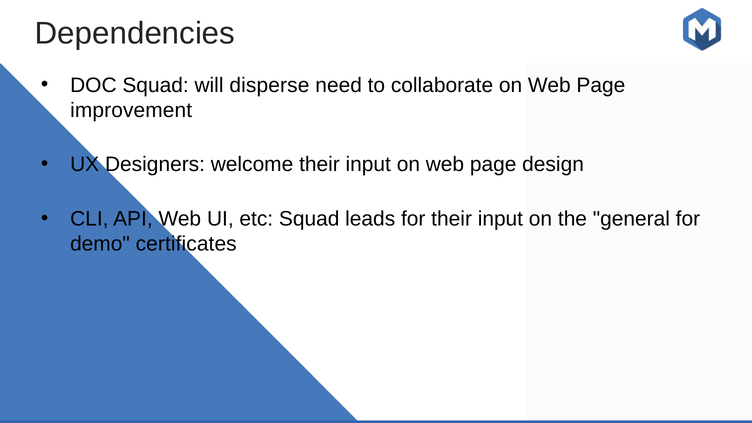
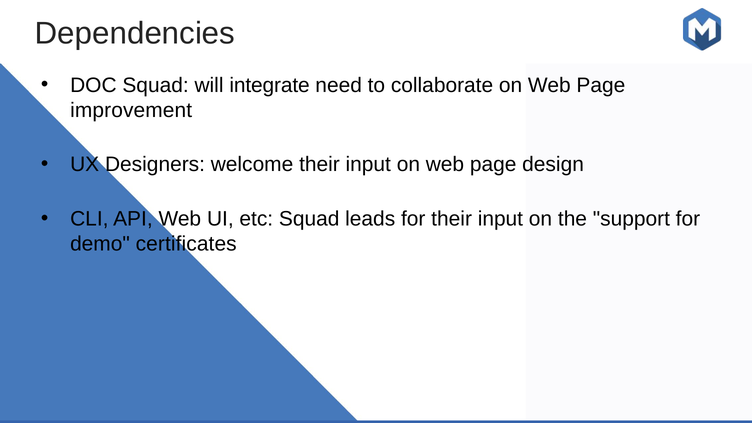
disperse: disperse -> integrate (270, 85)
general: general -> support (631, 219)
